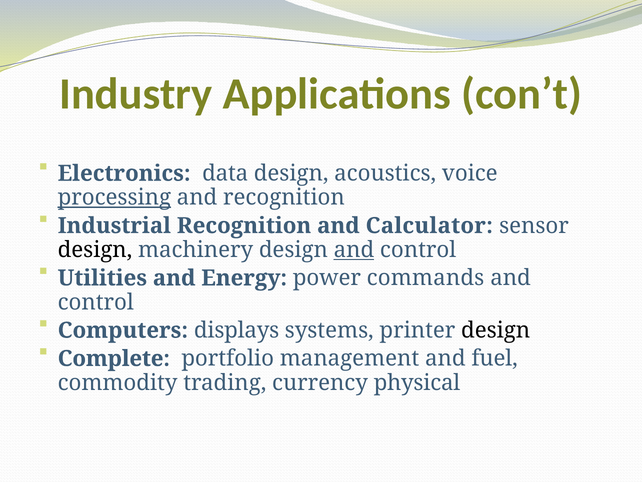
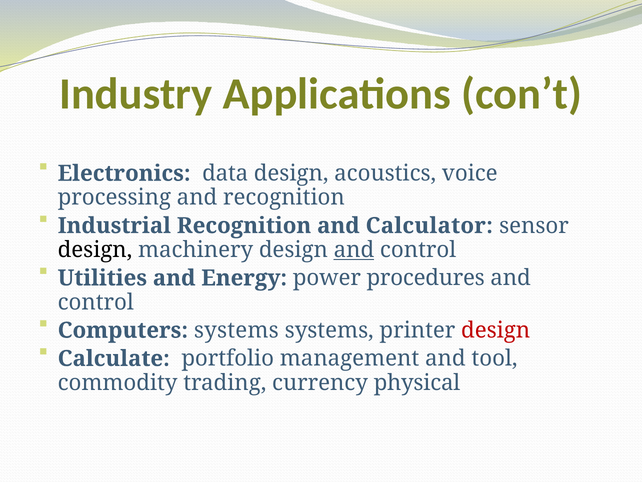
processing underline: present -> none (114, 197)
commands: commands -> procedures (426, 278)
Computers displays: displays -> systems (236, 330)
design colour: black -> red (496, 330)
Complete: Complete -> Calculate (114, 358)
fuel: fuel -> tool (494, 358)
